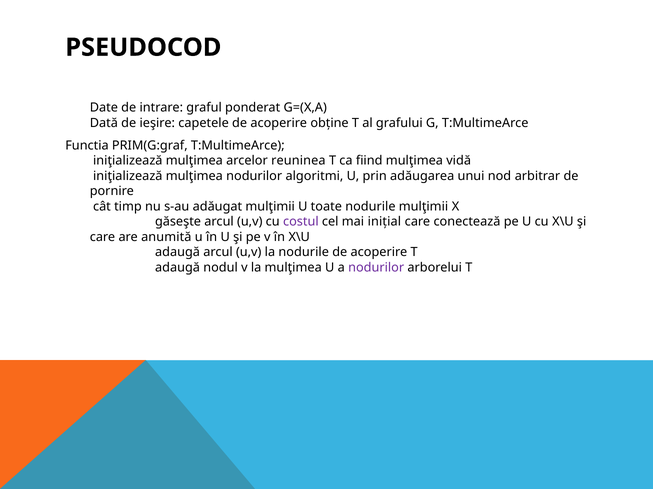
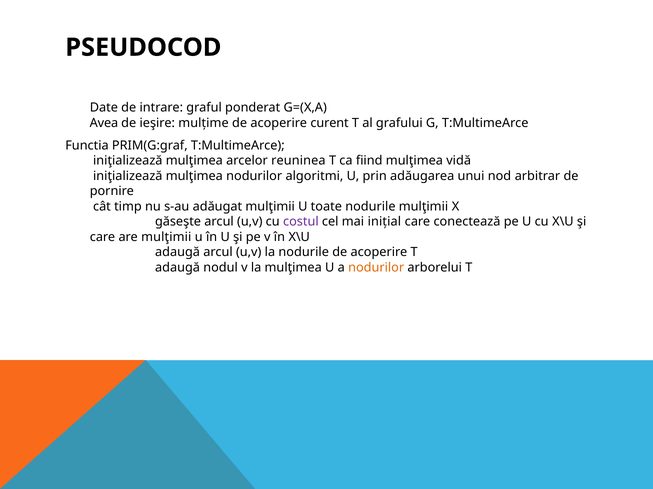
Dată: Dată -> Avea (104, 123)
capetele: capetele -> mulțime (204, 123)
obține: obține -> curent (330, 123)
are anumită: anumită -> mulţimii (166, 237)
nodurilor colour: purple -> orange (376, 268)
